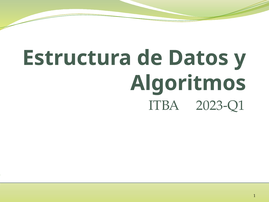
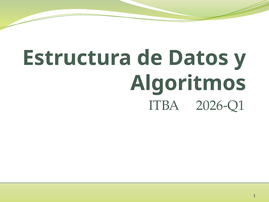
2023-Q1: 2023-Q1 -> 2026-Q1 (221, 105)
